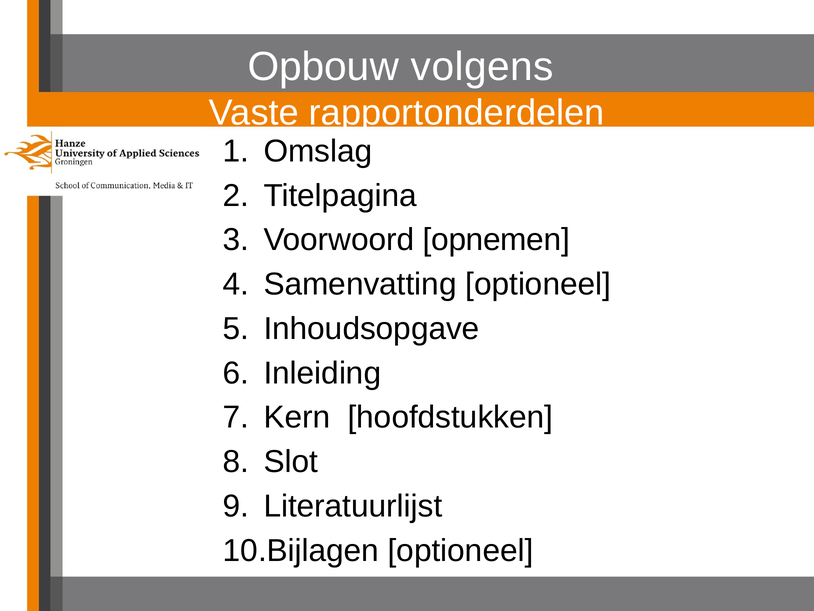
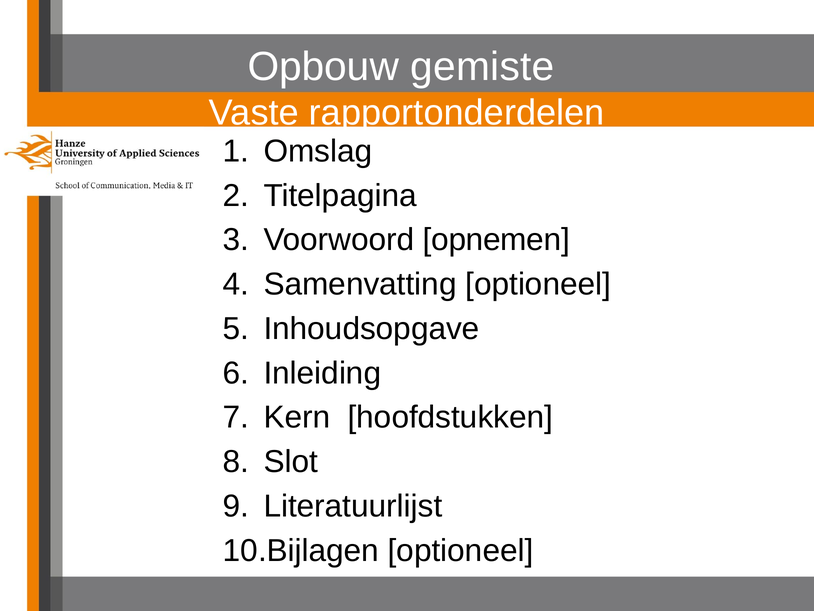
volgens: volgens -> gemiste (482, 67)
